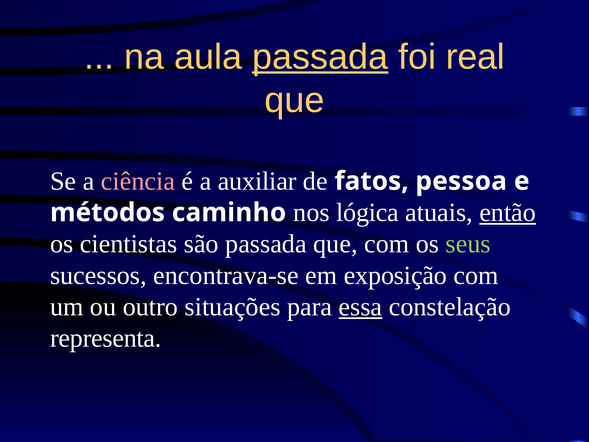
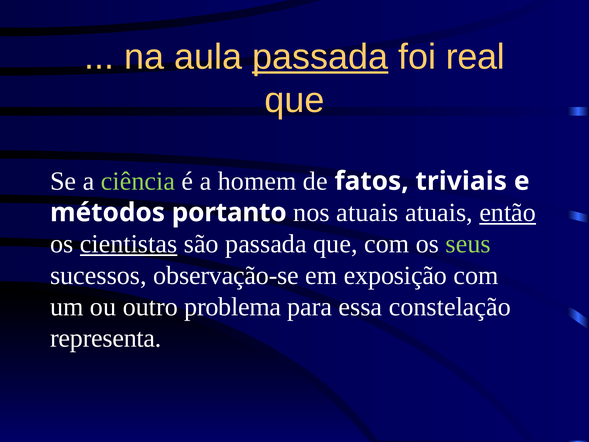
ciência colour: pink -> light green (138, 181)
auxiliar: auxiliar -> homem (257, 181)
pessoa: pessoa -> triviais (461, 181)
caminho: caminho -> portanto (229, 212)
nos lógica: lógica -> atuais (367, 212)
cientistas underline: none -> present (129, 244)
encontrava-se: encontrava-se -> observação-se (226, 275)
situações: situações -> problema (233, 307)
essa underline: present -> none (360, 307)
